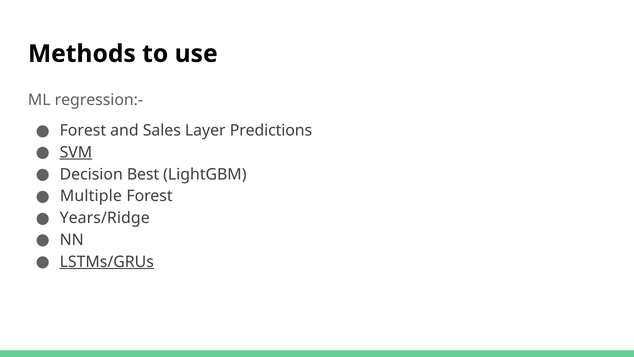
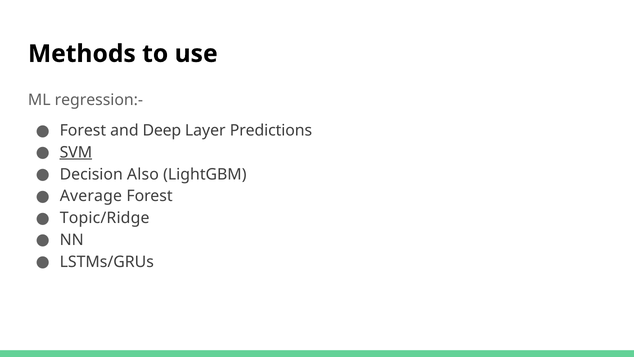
Sales: Sales -> Deep (162, 130)
Best: Best -> Also (143, 174)
Multiple: Multiple -> Average (91, 196)
Years/Ridge: Years/Ridge -> Topic/Ridge (105, 218)
LSTMs/GRUs underline: present -> none (107, 262)
